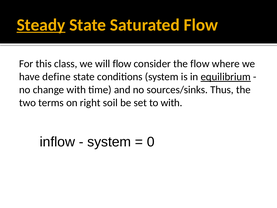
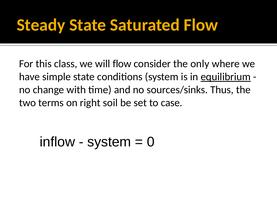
Steady underline: present -> none (41, 25)
the flow: flow -> only (200, 64)
define: define -> simple (57, 77)
to with: with -> case (172, 103)
